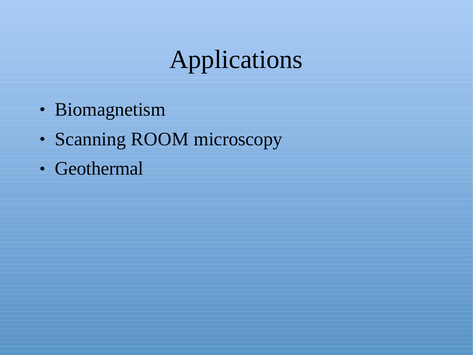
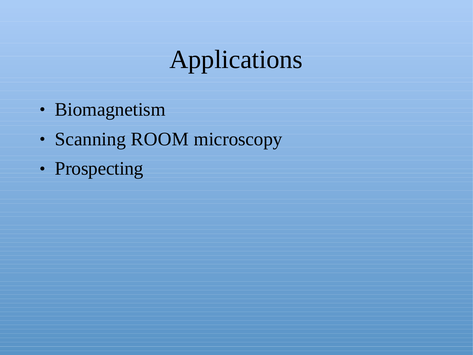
Geothermal: Geothermal -> Prospecting (99, 168)
